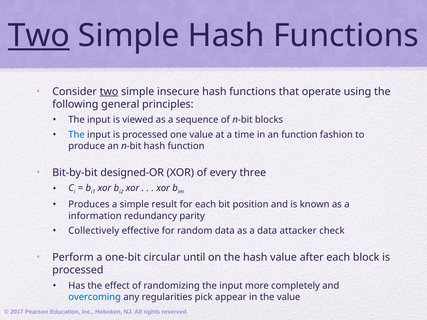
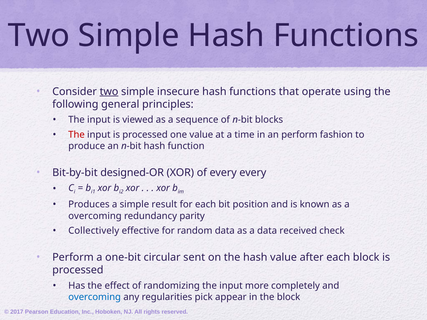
Two underline: present -> none (39, 36)
The colour: blue -> red (77, 135)
an function: function -> perform (299, 135)
every three: three -> every (253, 173)
information: information -> overcoming (95, 216)
attacker: attacker -> received (298, 231)
until: until -> sent (194, 257)
the value: value -> block (289, 297)
